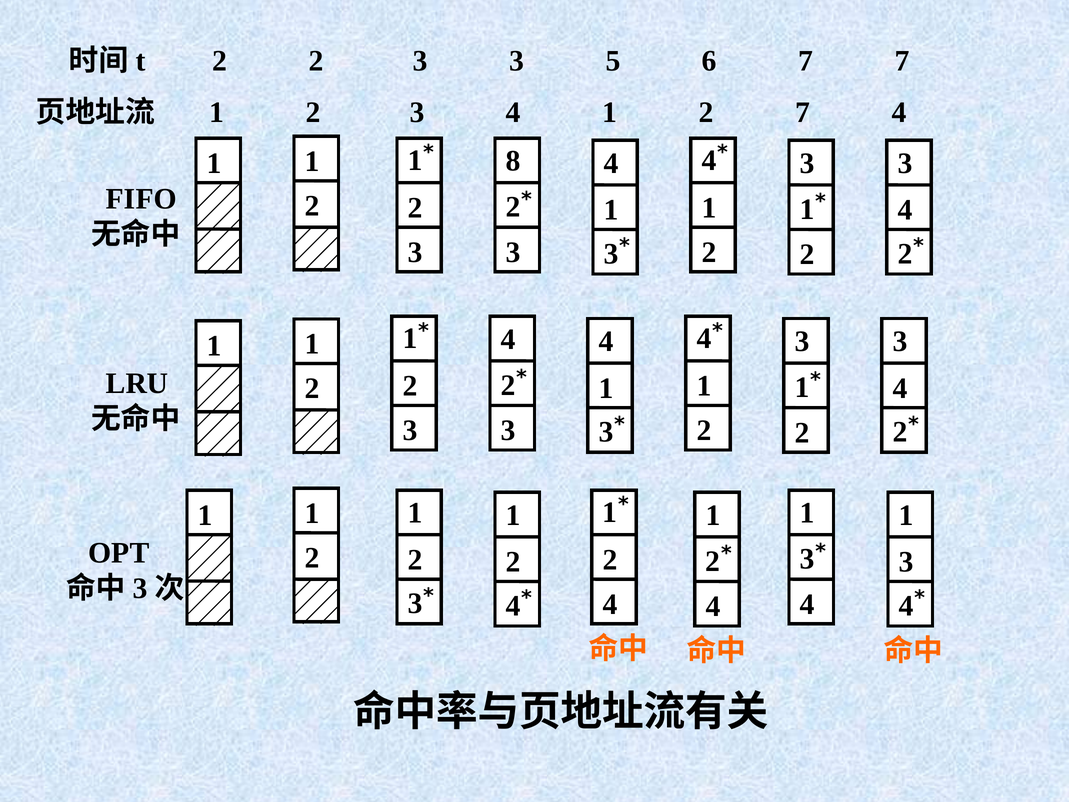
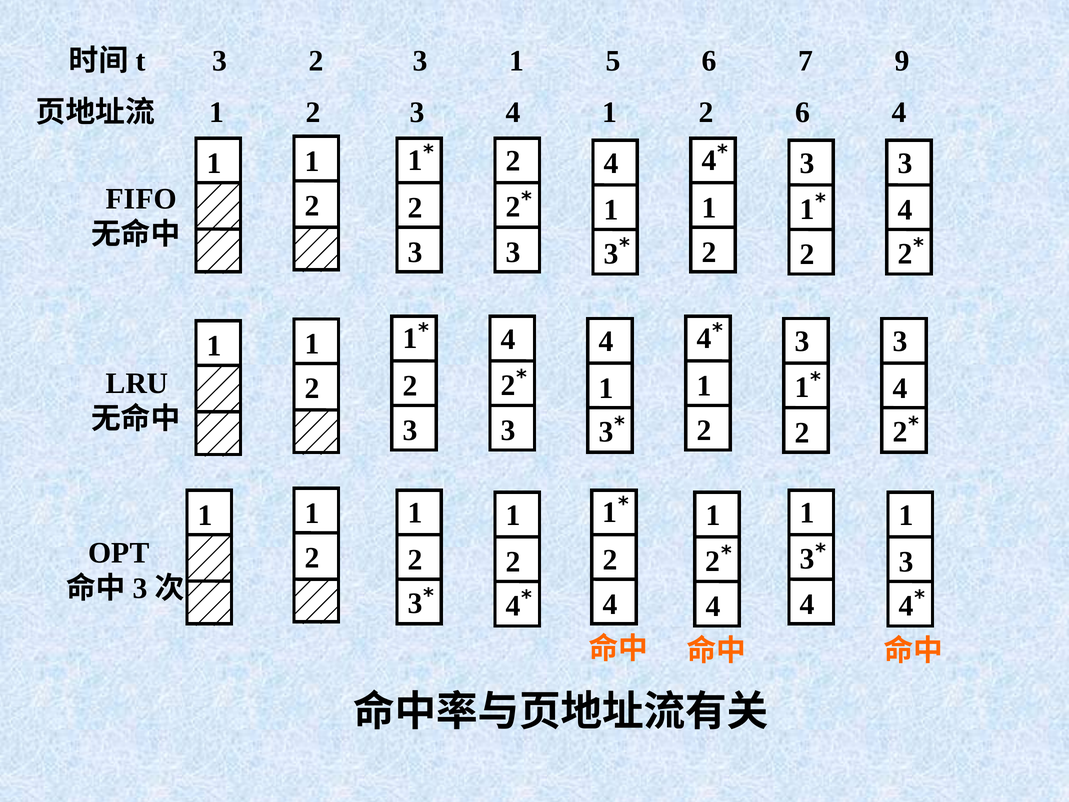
2: 2 -> 3 (220, 61)
3: 3 -> 1 (517, 61)
7 7: 7 -> 9 (902, 61)
2 7: 7 -> 6 (803, 112)
8: 8 -> 2 (513, 161)
